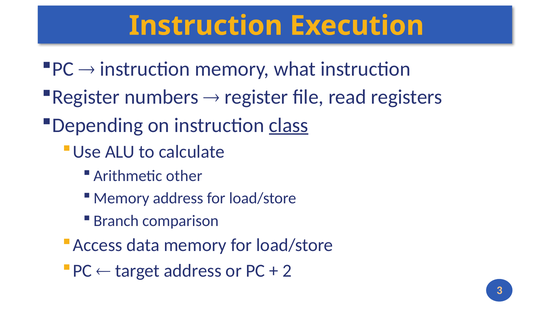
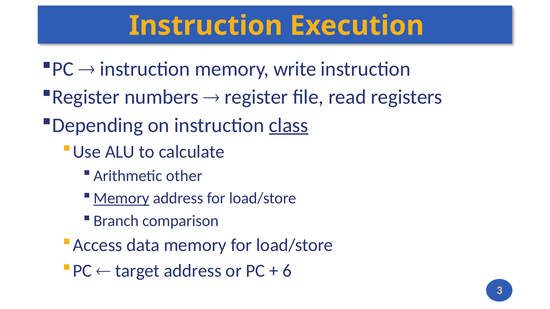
what: what -> write (295, 69)
Memory underline: none -> present (121, 199)
2: 2 -> 6 (287, 271)
